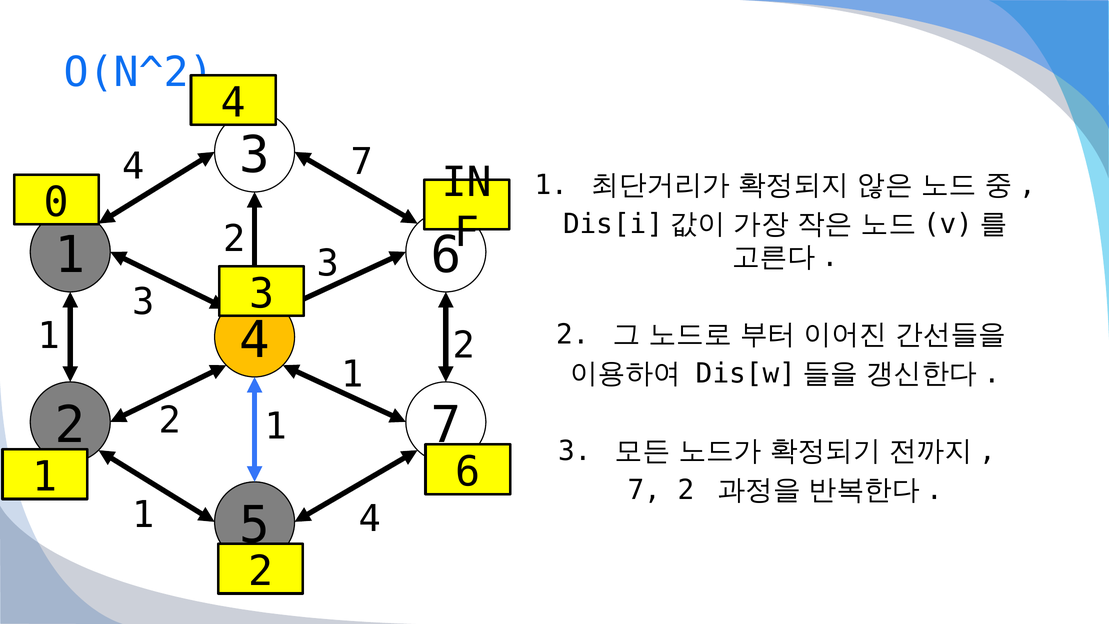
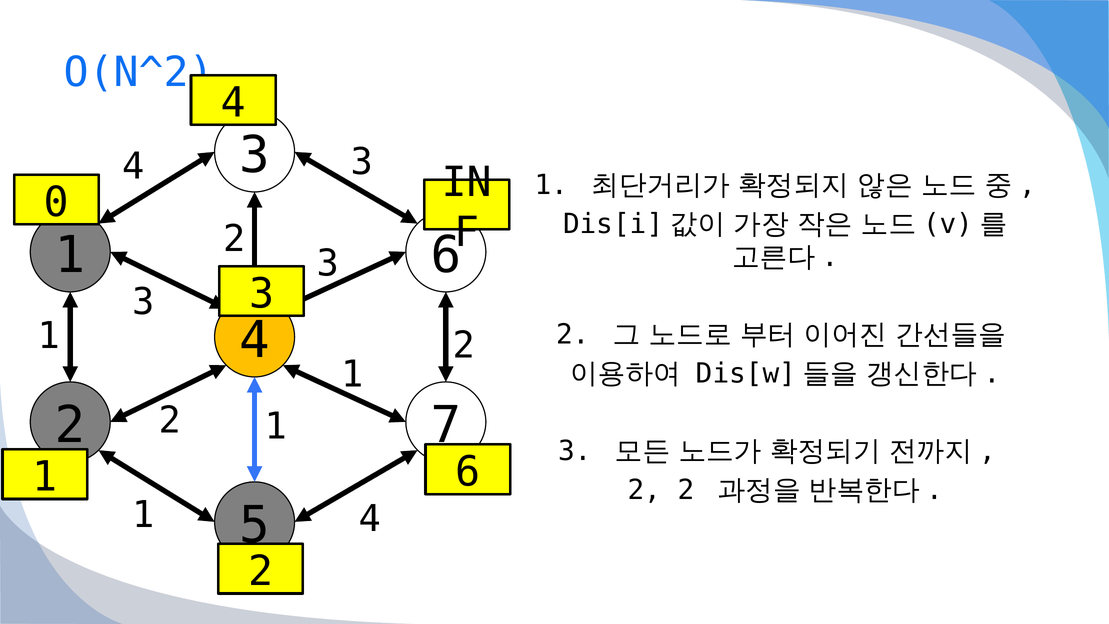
4 7: 7 -> 3 (362, 162)
7: 7 -> 2 (644, 490)
